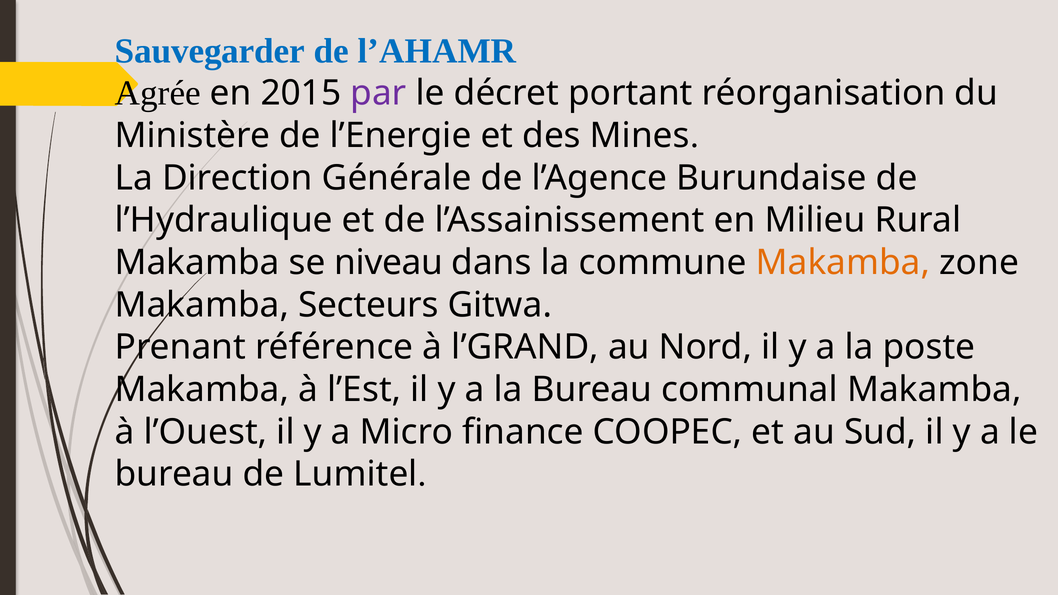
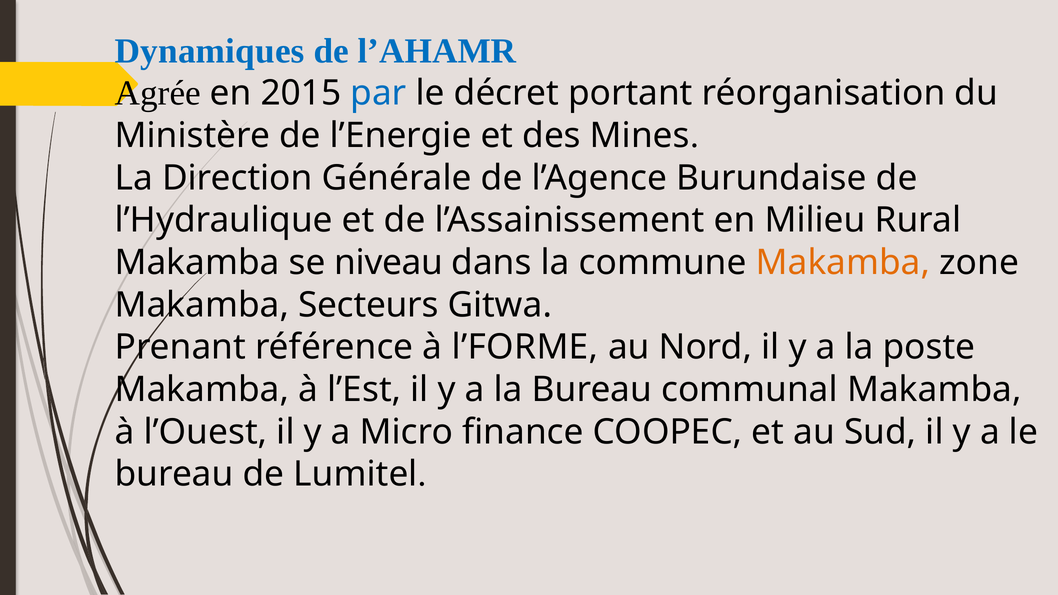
Sauvegarder: Sauvegarder -> Dynamiques (210, 51)
par colour: purple -> blue (378, 93)
l’GRAND: l’GRAND -> l’FORME (525, 347)
